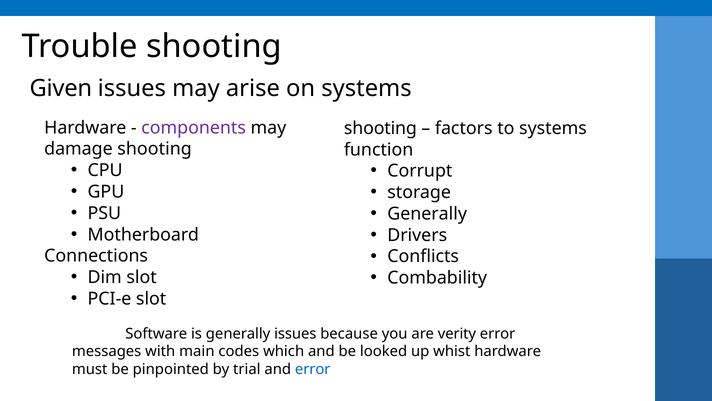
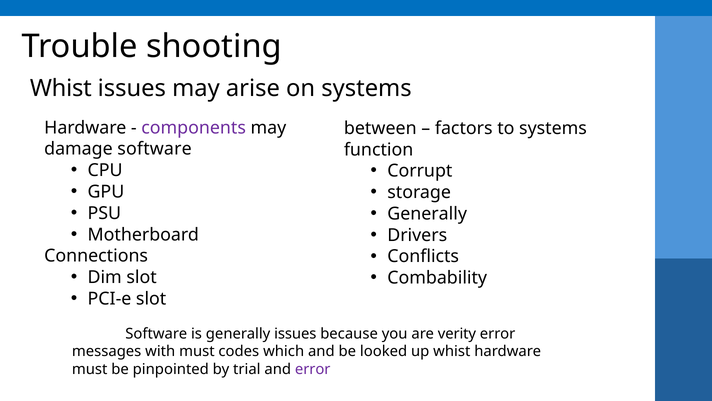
Given: Given -> Whist (61, 88)
shooting: shooting -> between (380, 128)
damage shooting: shooting -> software (155, 149)
with main: main -> must (197, 351)
error colour: blue -> purple (313, 369)
